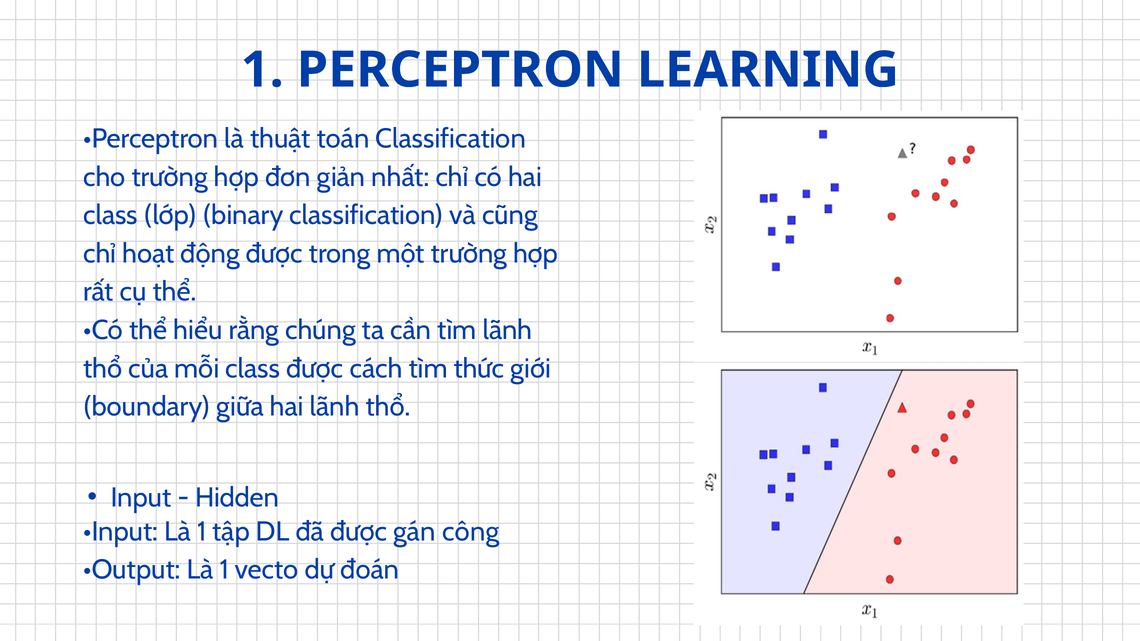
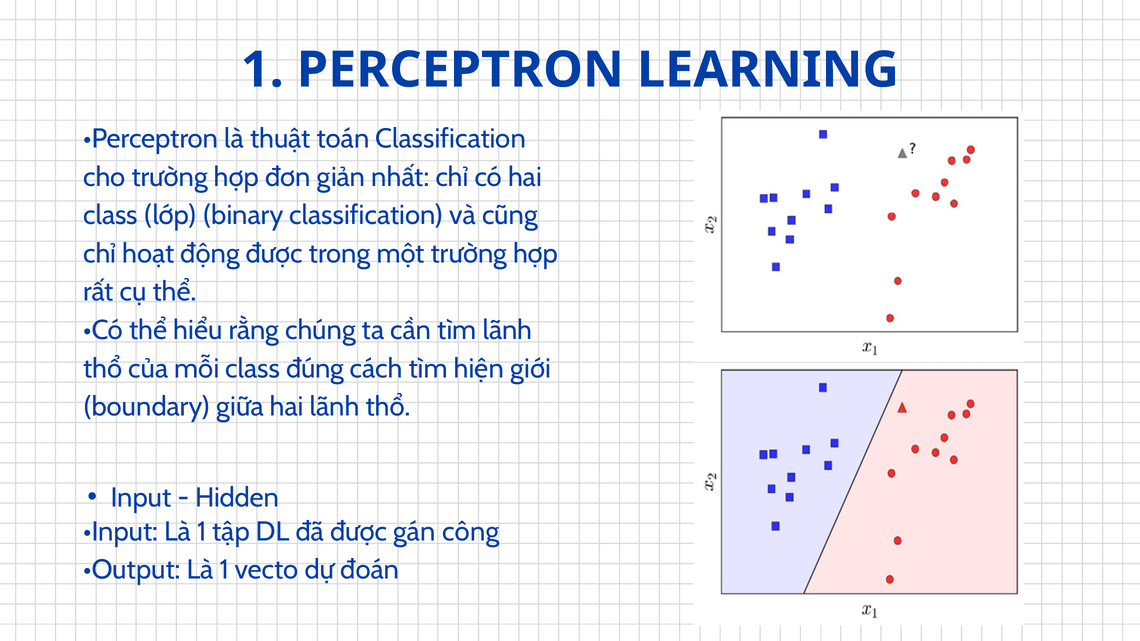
class được: được -> đúng (315, 369)
thức: thức -> hiện (479, 369)
